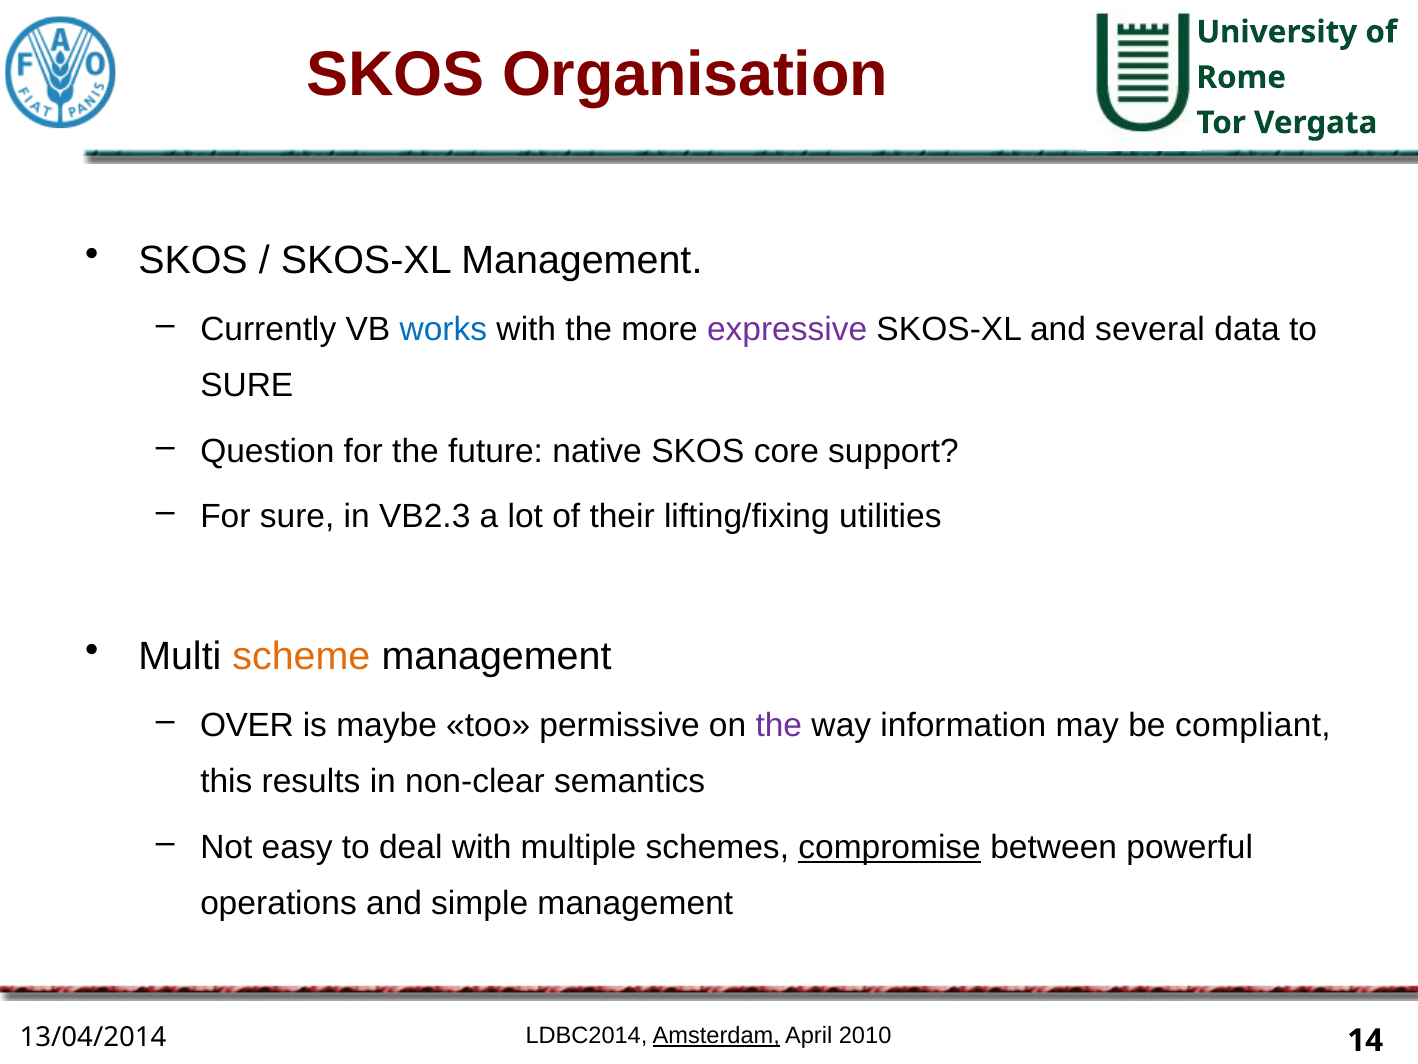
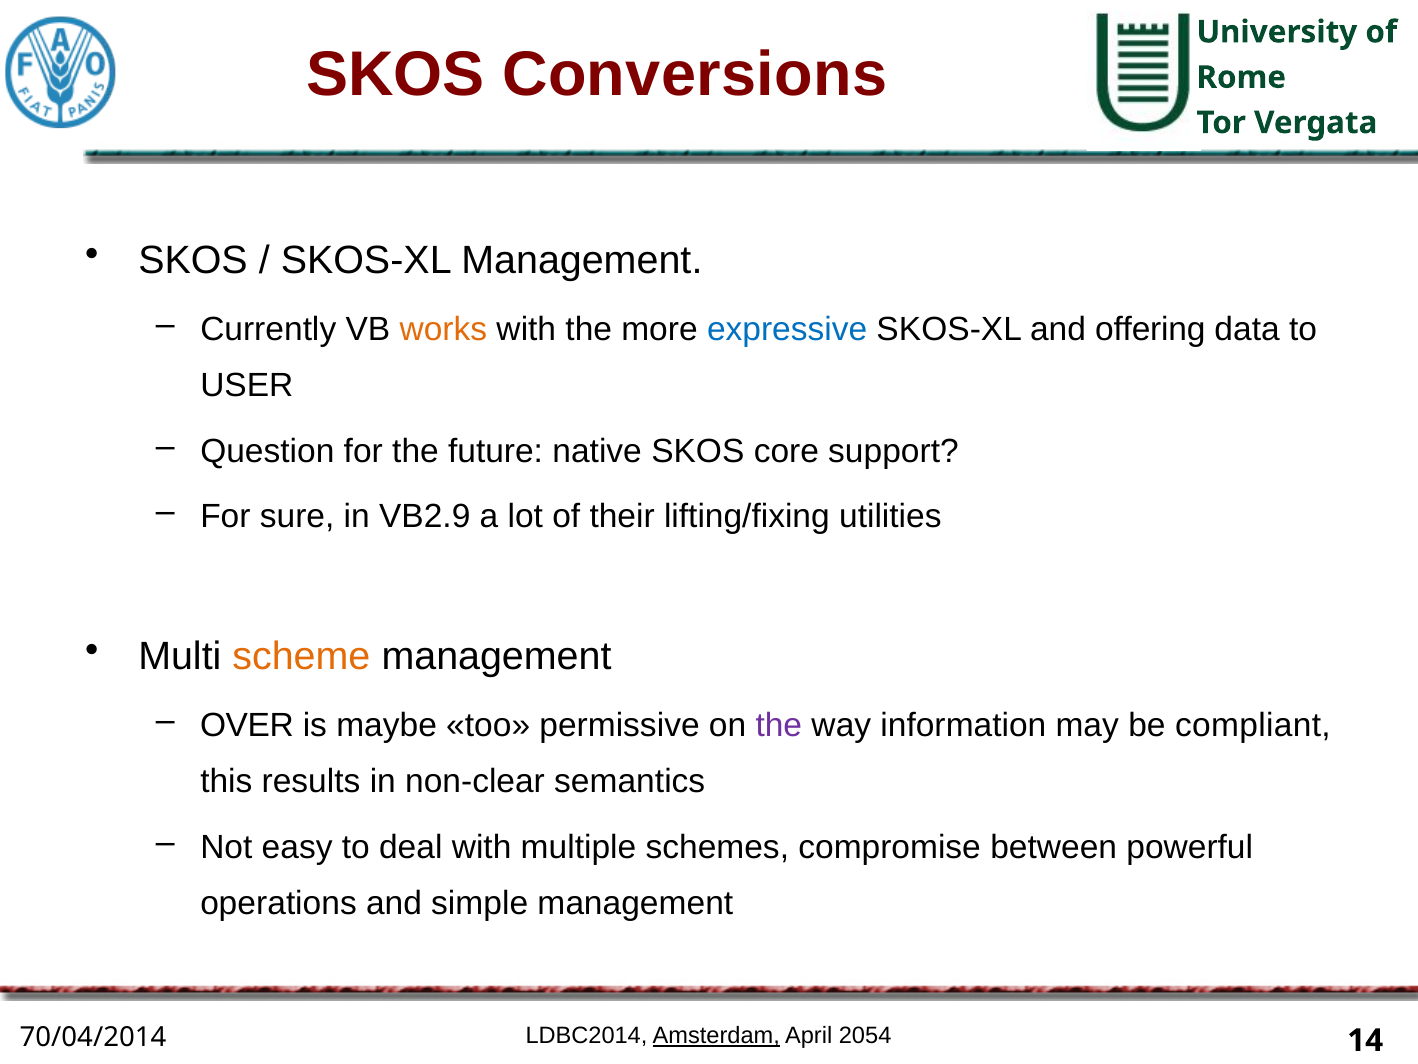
Organisation: Organisation -> Conversions (695, 75)
works colour: blue -> orange (443, 329)
expressive colour: purple -> blue (787, 329)
several: several -> offering (1150, 329)
SURE: SURE -> USER (247, 385)
VB2.3: VB2.3 -> VB2.9 (425, 517)
compromise underline: present -> none (890, 847)
13/04/2014: 13/04/2014 -> 70/04/2014 (93, 1037)
2010: 2010 -> 2054 (865, 1035)
